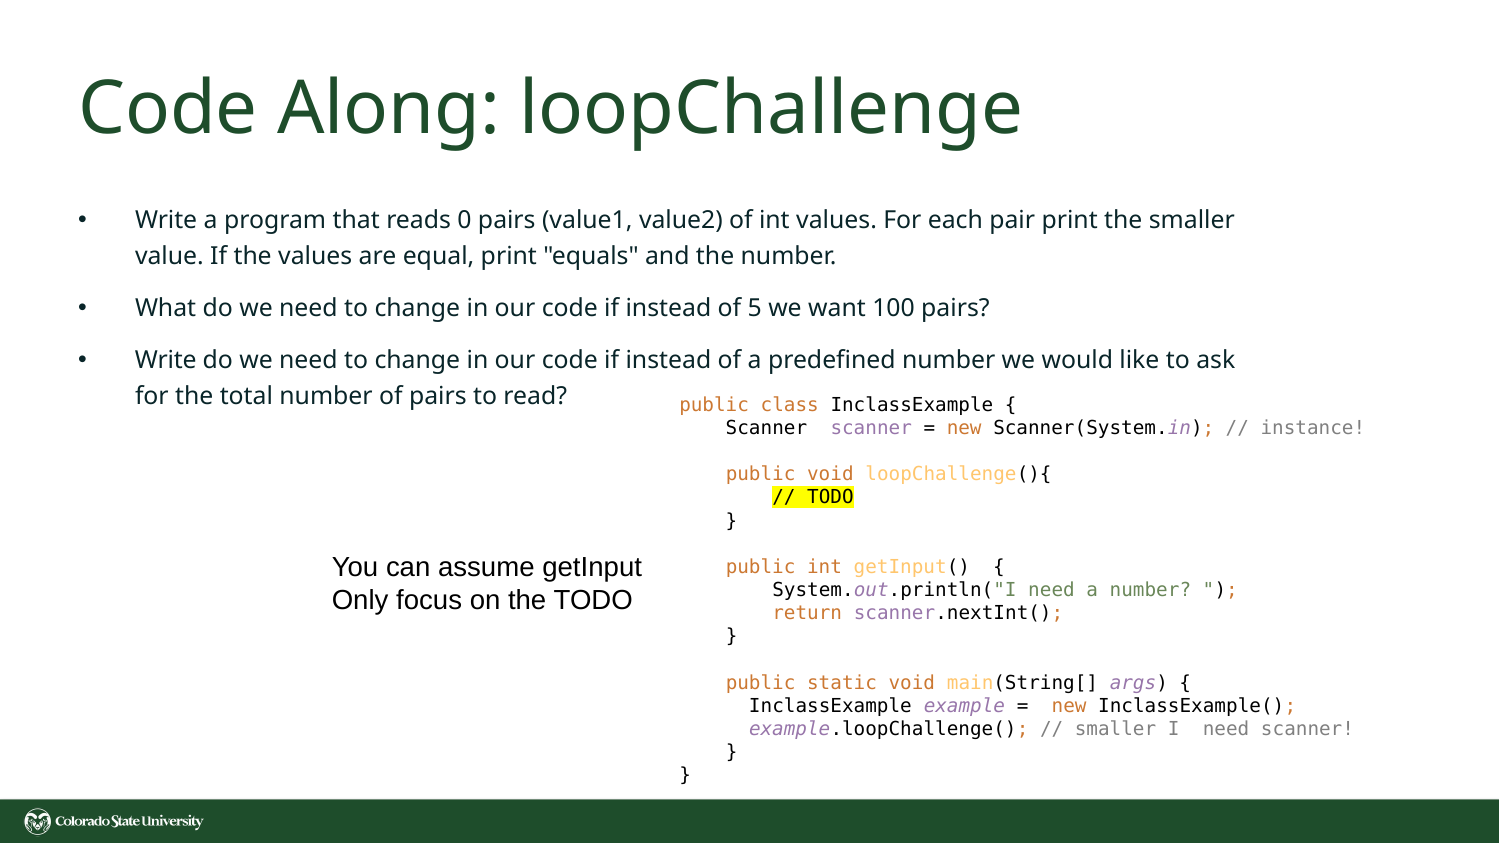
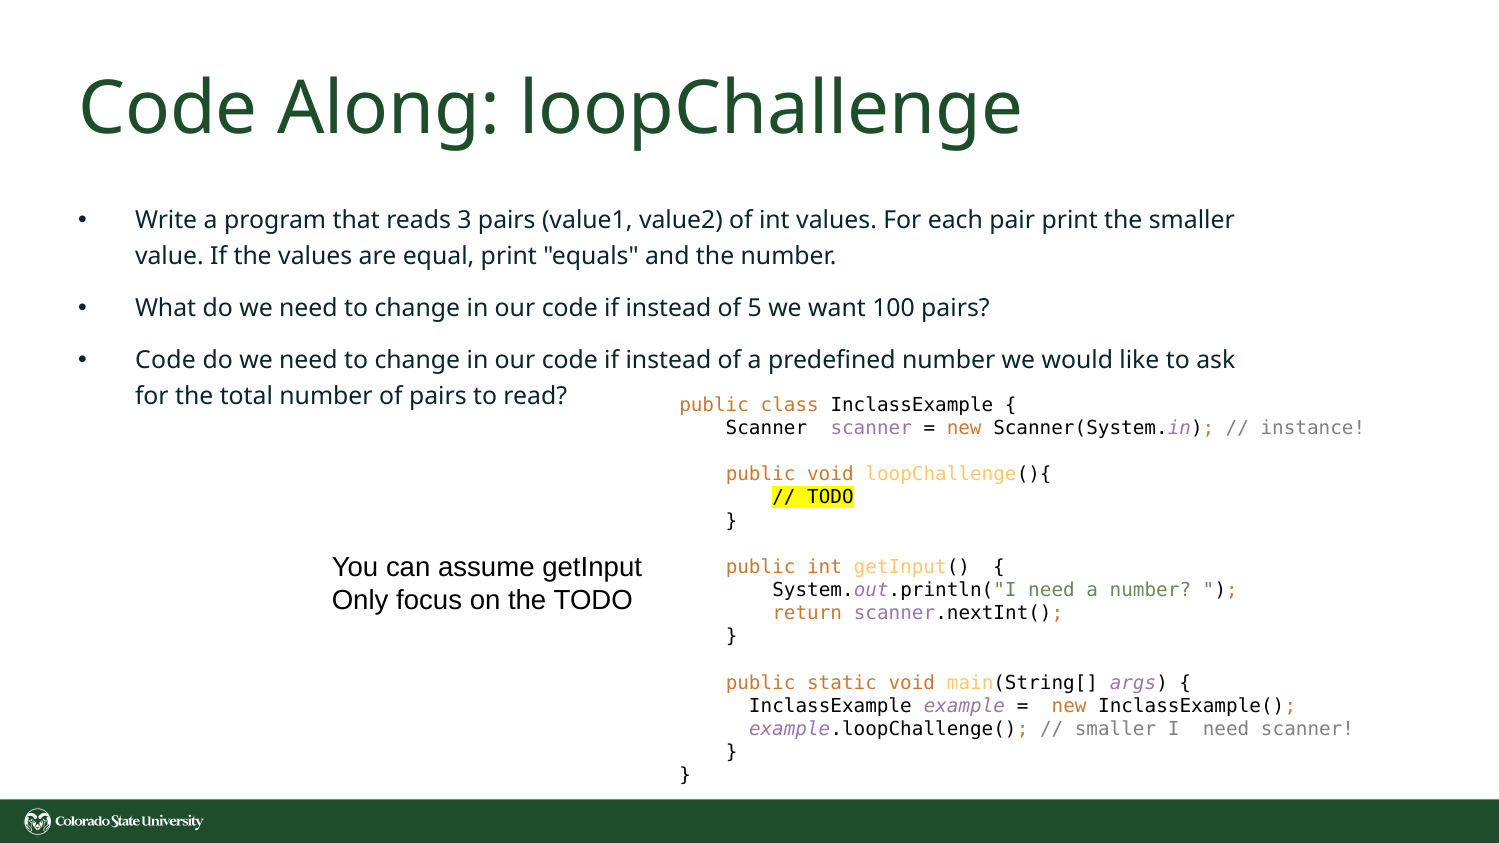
0: 0 -> 3 (465, 220)
Write: Write -> Code (165, 361)
